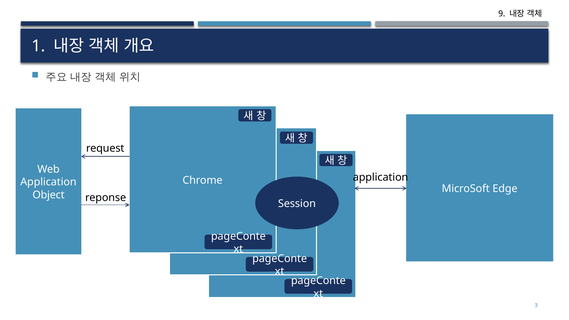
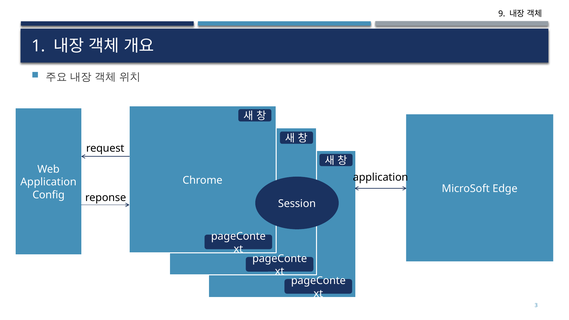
Object: Object -> Config (49, 195)
